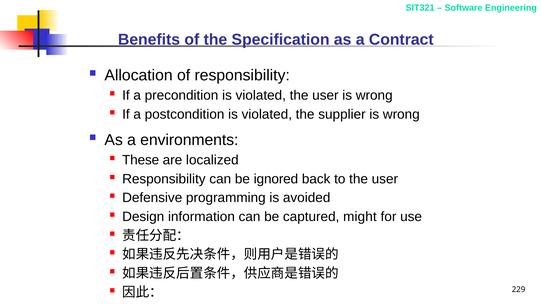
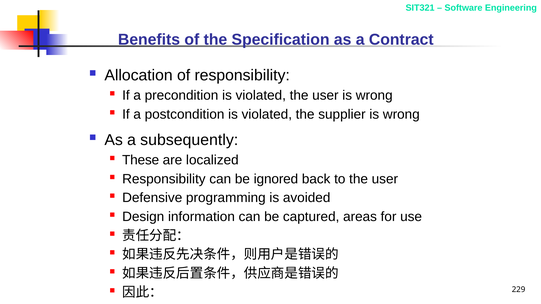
environments: environments -> subsequently (189, 140)
might: might -> areas (360, 217)
